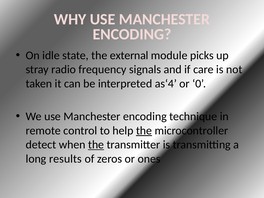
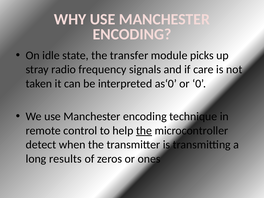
external: external -> transfer (129, 55)
as‘4: as‘4 -> as‘0 (166, 84)
the underline: present -> none (96, 145)
